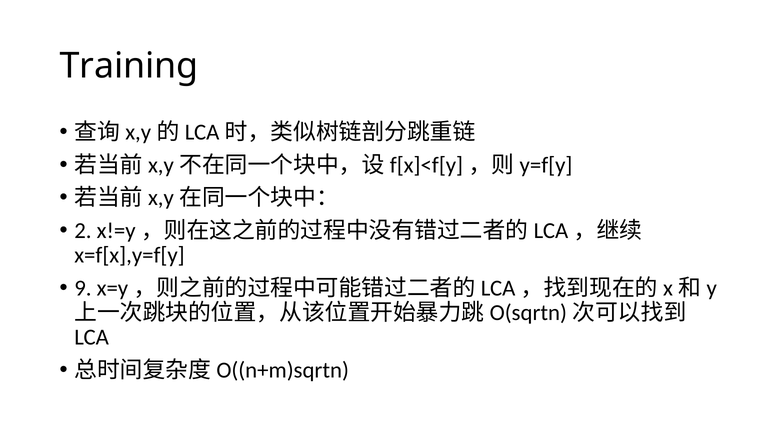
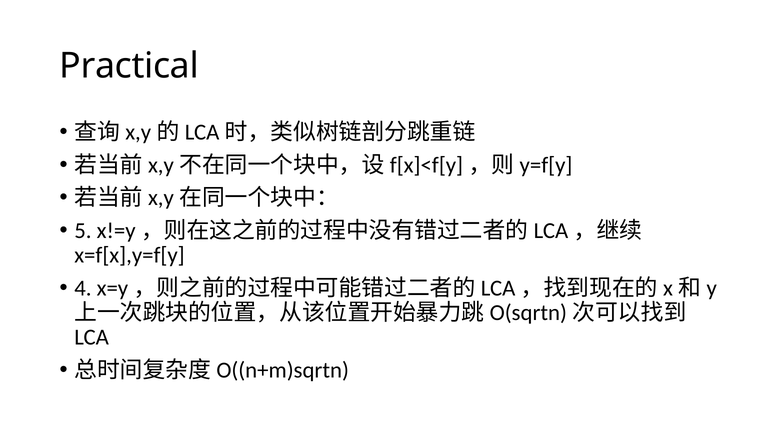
Training: Training -> Practical (129, 66)
2: 2 -> 5 (83, 231)
9: 9 -> 4 (83, 288)
